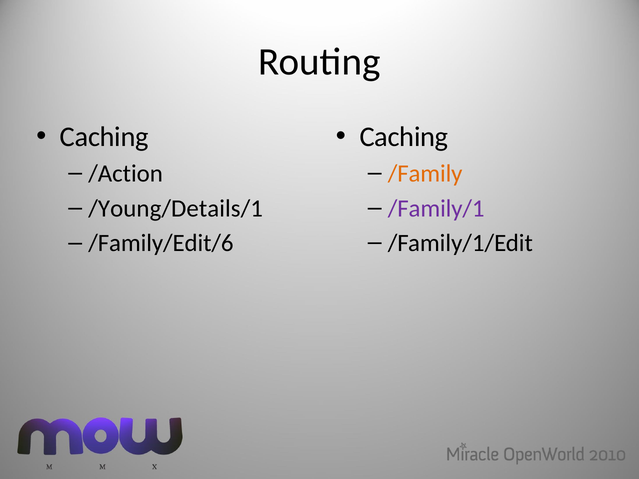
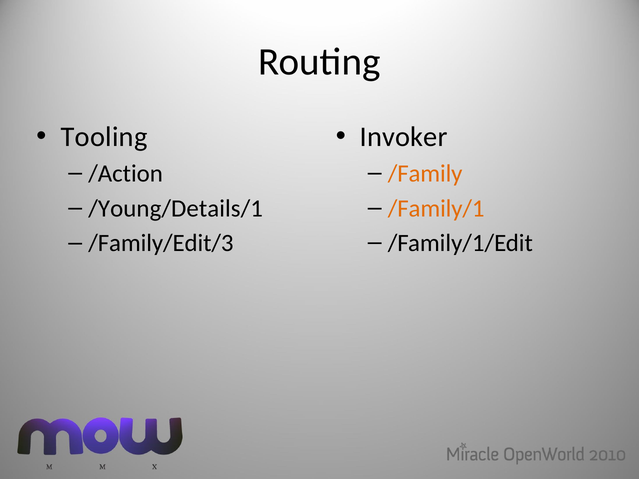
Caching: Caching -> Tooling (104, 137)
Caching: Caching -> Invoker (404, 137)
/Family/1 colour: purple -> orange (436, 208)
/Family/Edit/6: /Family/Edit/6 -> /Family/Edit/3 (161, 243)
